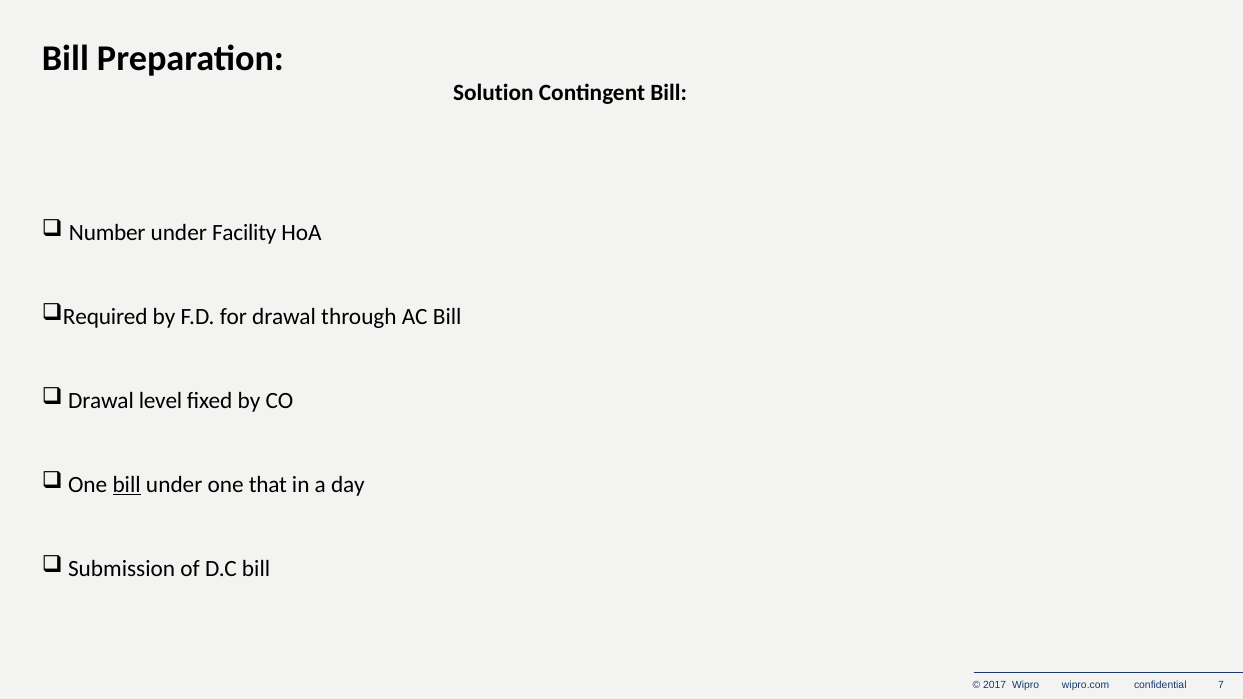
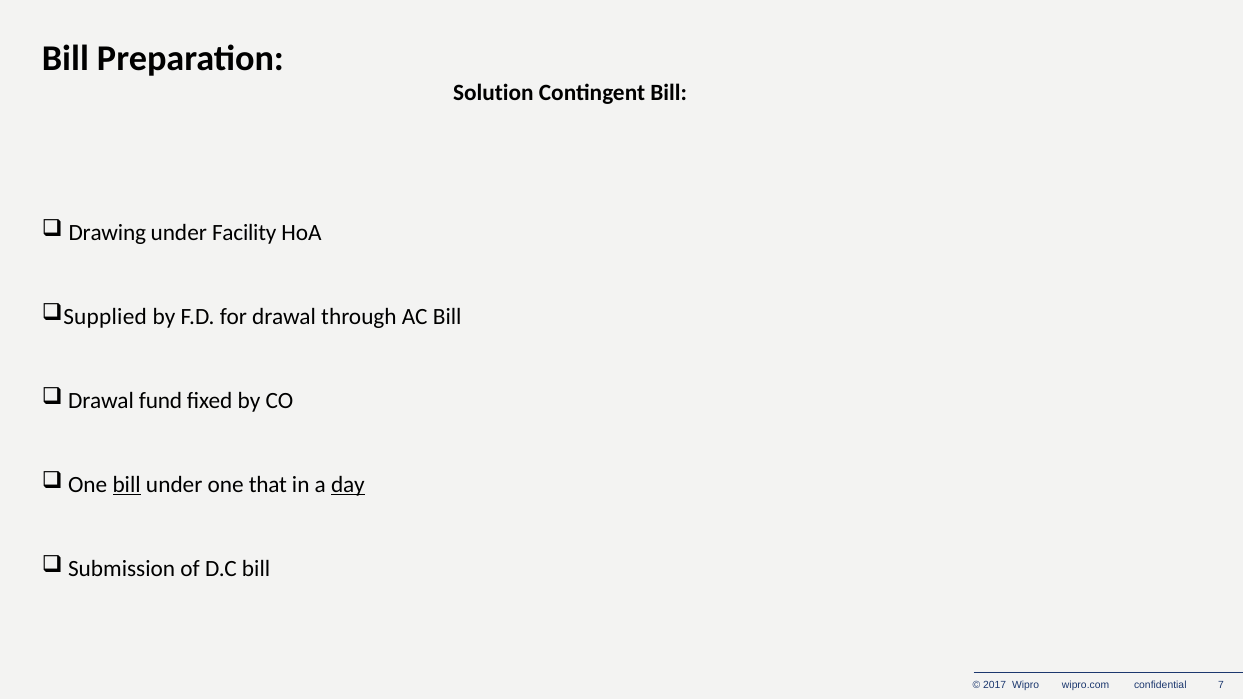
Number: Number -> Drawing (107, 233)
Required: Required -> Supplied (105, 317)
level: level -> fund (161, 401)
day underline: none -> present (348, 485)
